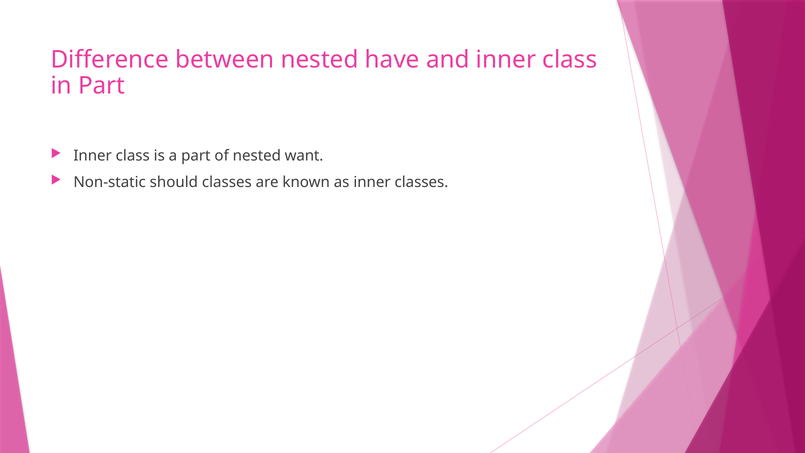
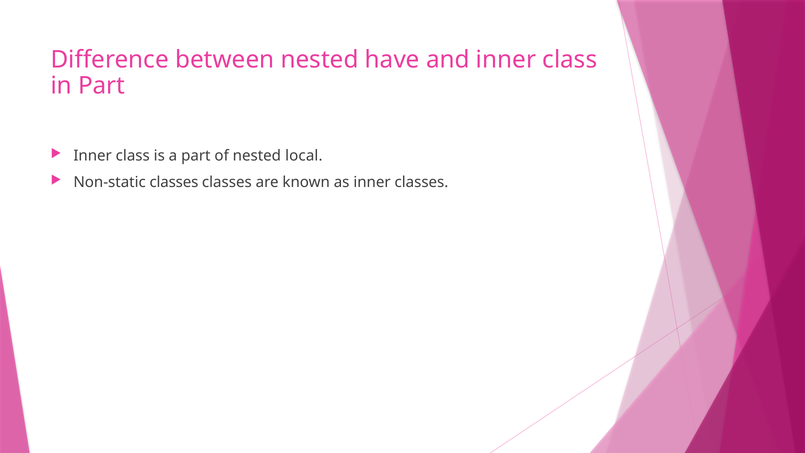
want: want -> local (304, 156)
Non-static should: should -> classes (174, 182)
